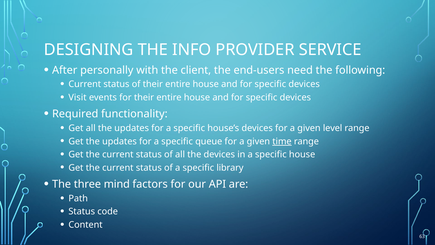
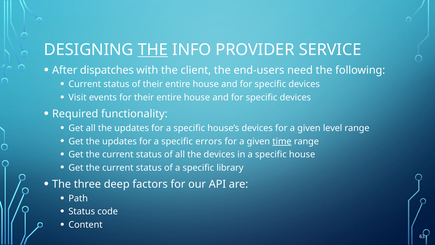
THE underline: none -> present (153, 50)
personally: personally -> dispatches (107, 70)
queue: queue -> errors (209, 141)
mind: mind -> deep (117, 184)
